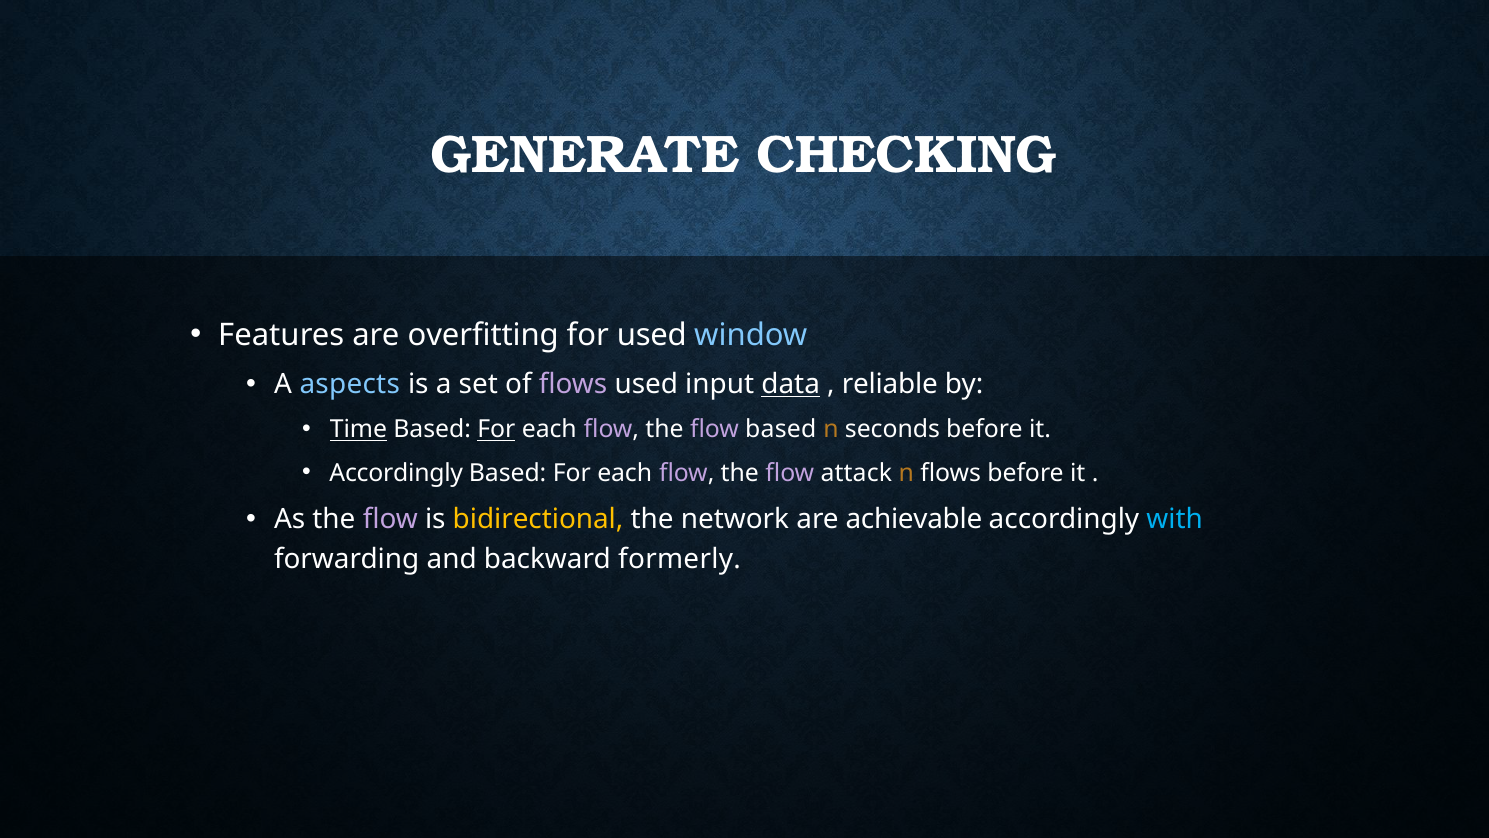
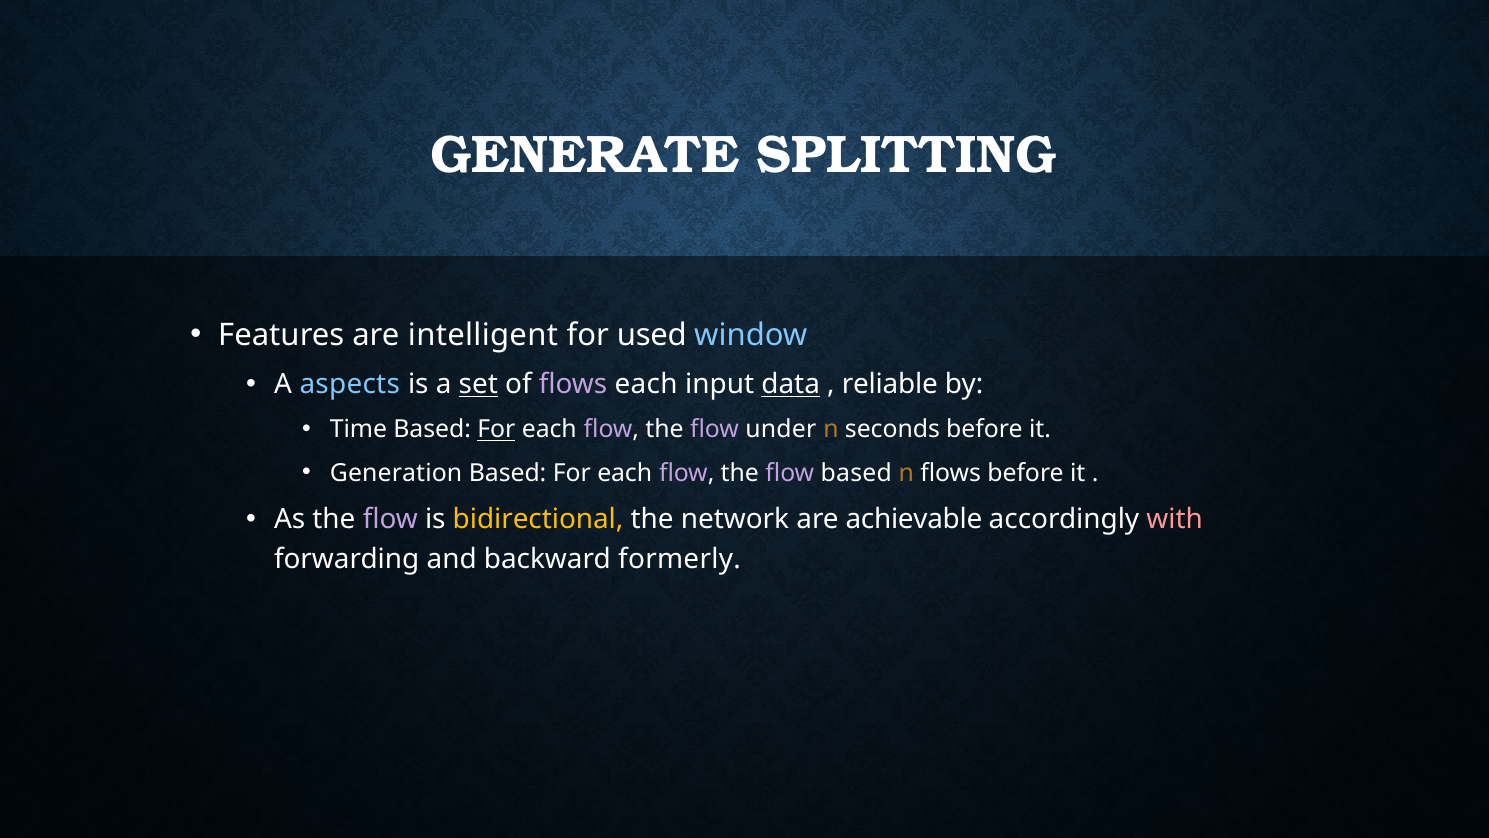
CHECKING: CHECKING -> SPLITTING (907, 155)
overfitting: overfitting -> intelligent (483, 335)
set underline: none -> present (478, 384)
flows used: used -> each (646, 384)
Time underline: present -> none (358, 429)
flow based: based -> under (781, 429)
Accordingly: Accordingly -> Generation (396, 473)
flow attack: attack -> based (856, 473)
with colour: light blue -> pink (1175, 519)
